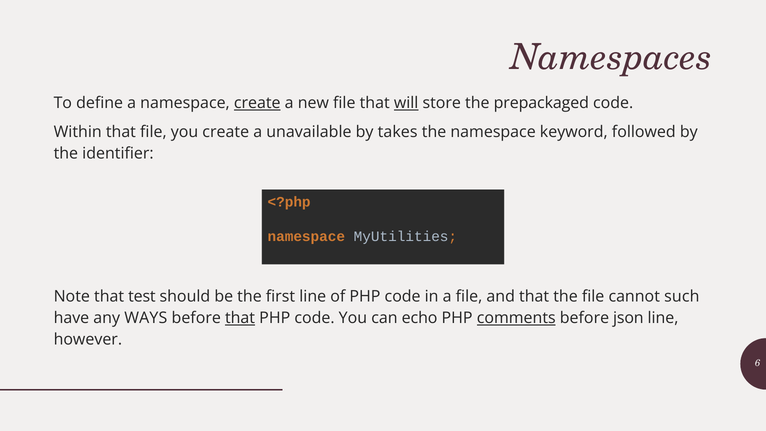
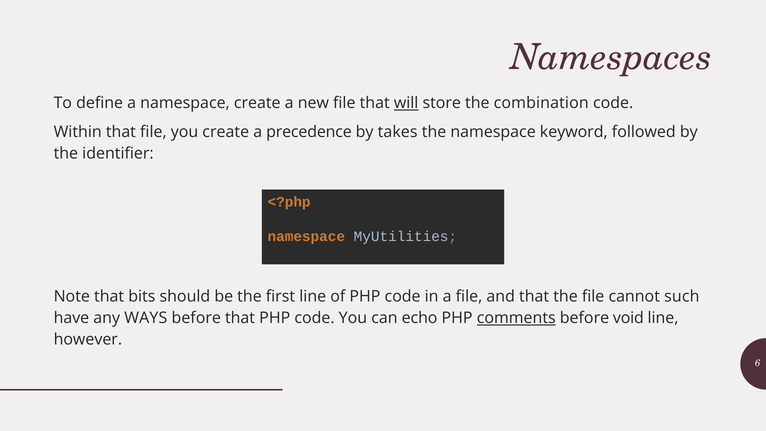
create underline: present -> none (257, 103)
prepackaged: prepackaged -> combination (541, 103)
unavailable: unavailable -> precedence (309, 132)
test: test -> bits (142, 296)
that underline: present -> none (240, 318)
json: json -> void (628, 318)
